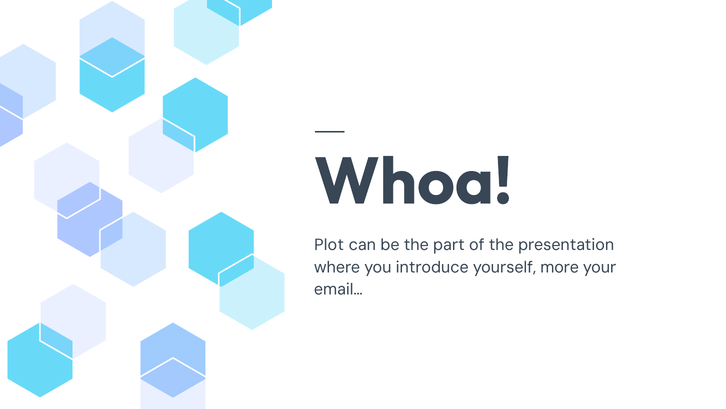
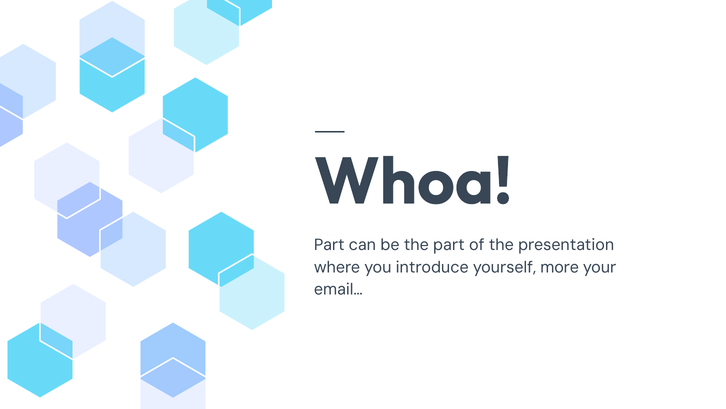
Plot: Plot -> Part (329, 245)
